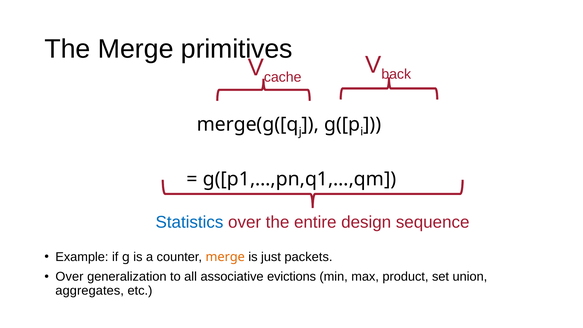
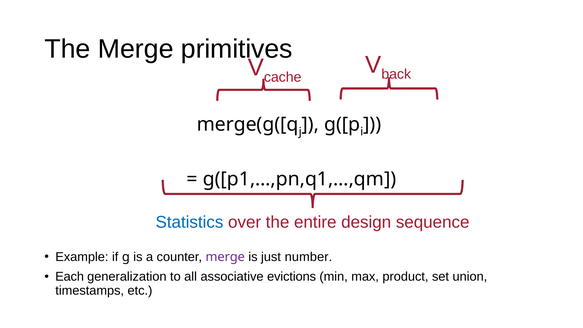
merge colour: orange -> purple (225, 257)
packets: packets -> number (308, 257)
Over: Over -> Each (70, 277)
aggregates: aggregates -> timestamps (90, 290)
